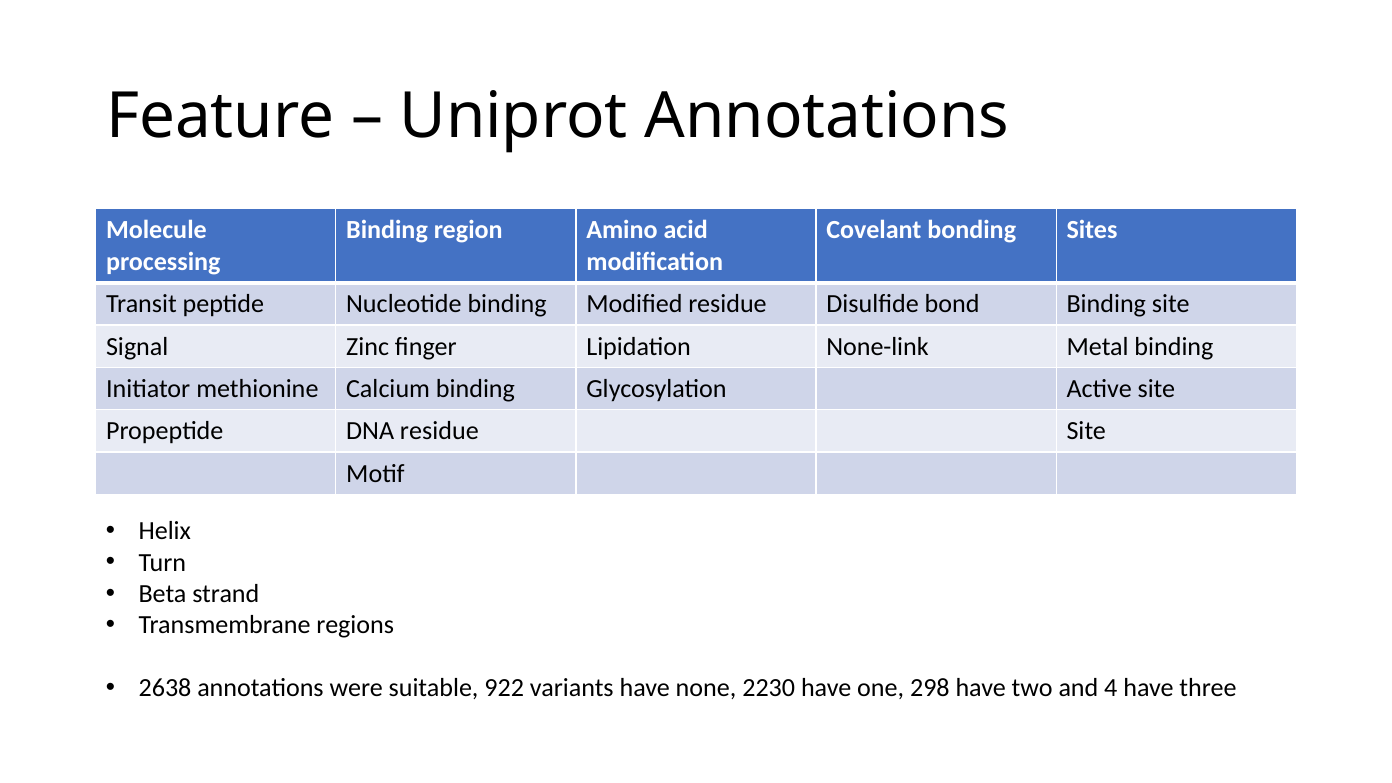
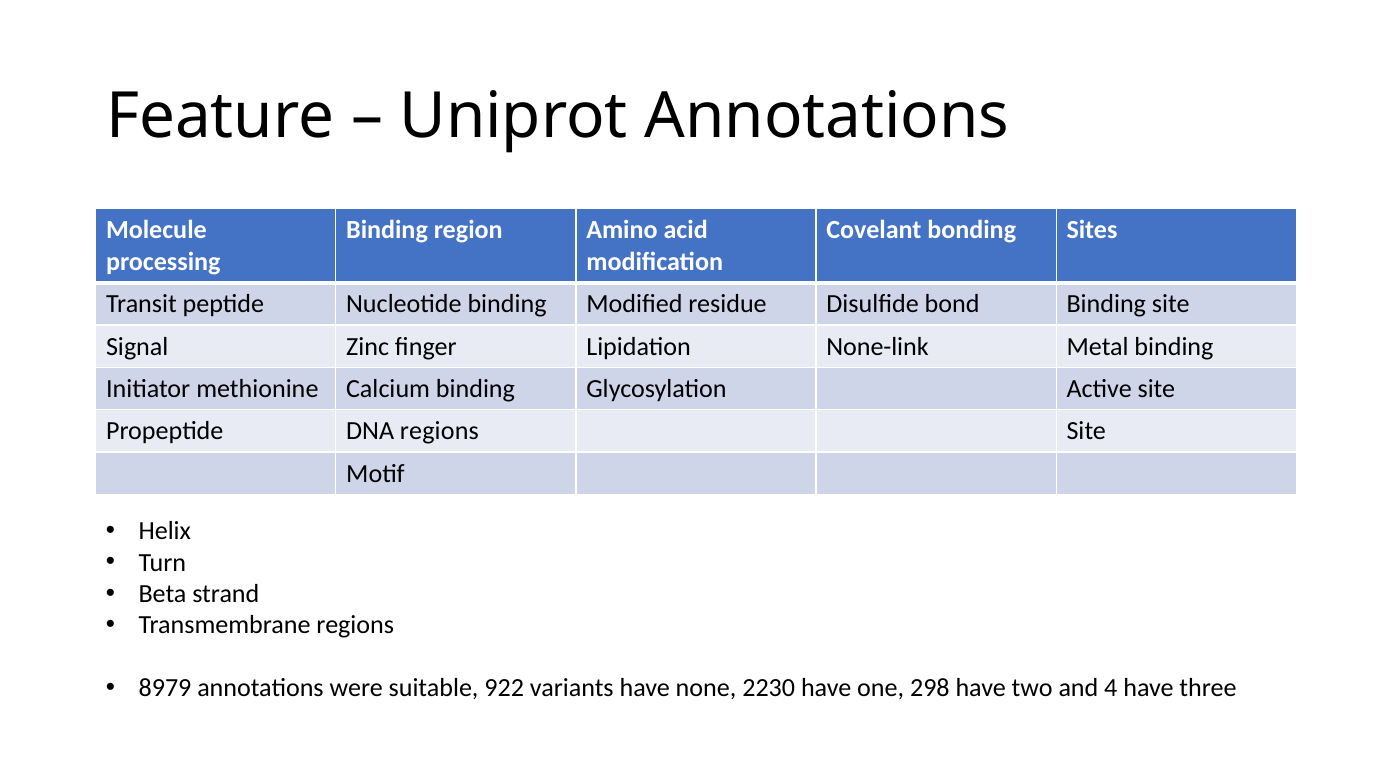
DNA residue: residue -> regions (439, 431)
2638: 2638 -> 8979 (165, 688)
